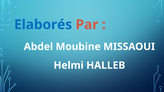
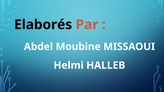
Elaborés colour: blue -> black (43, 25)
